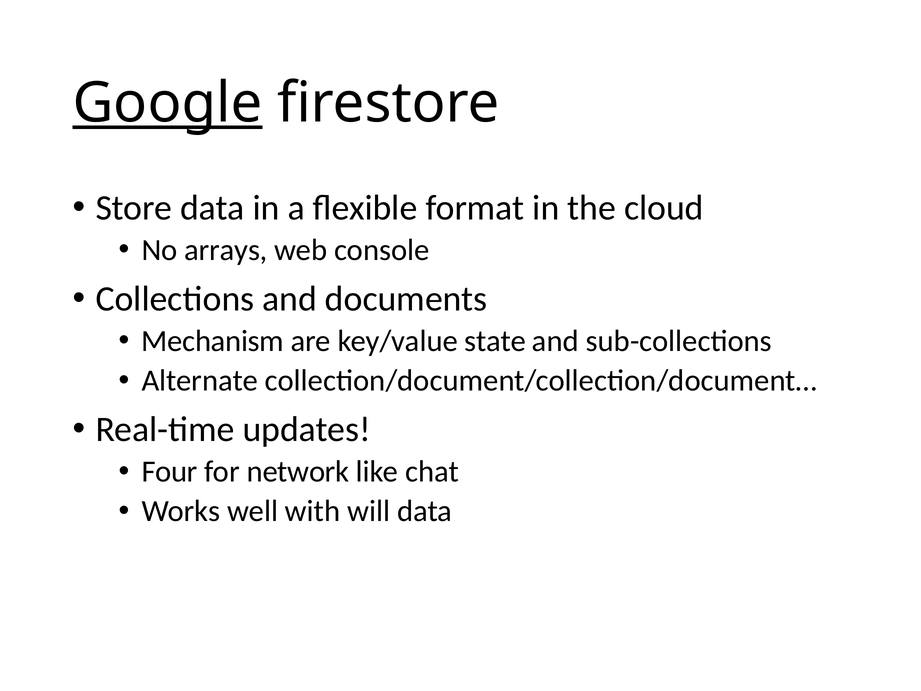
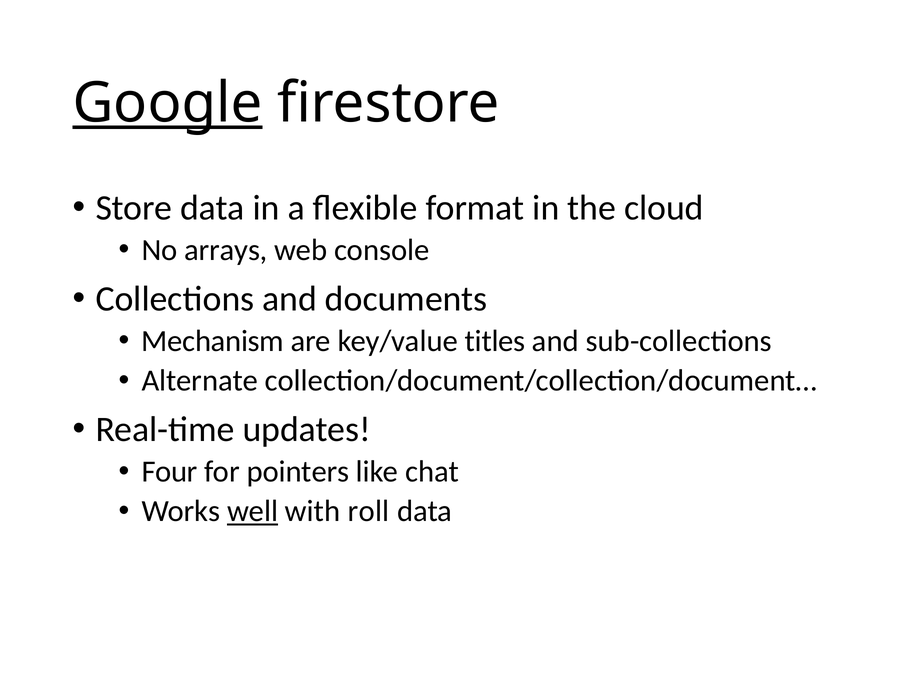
state: state -> titles (495, 341)
network: network -> pointers (298, 472)
well underline: none -> present (253, 511)
will: will -> roll (369, 511)
